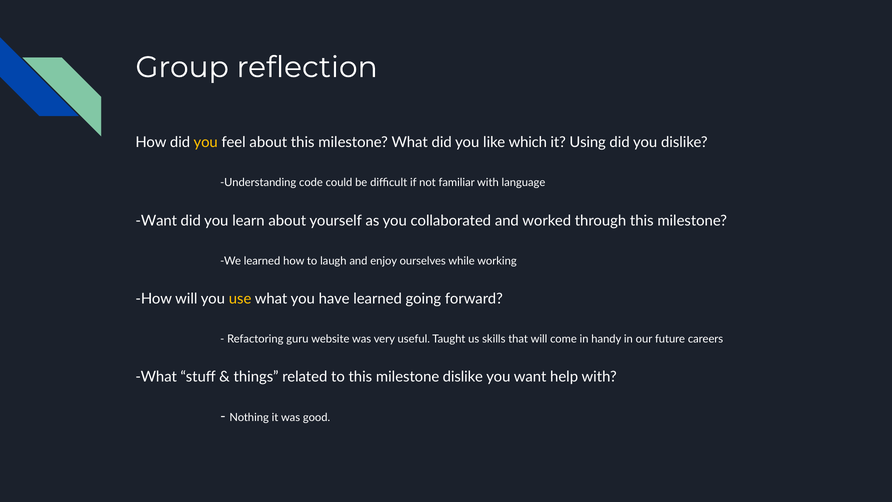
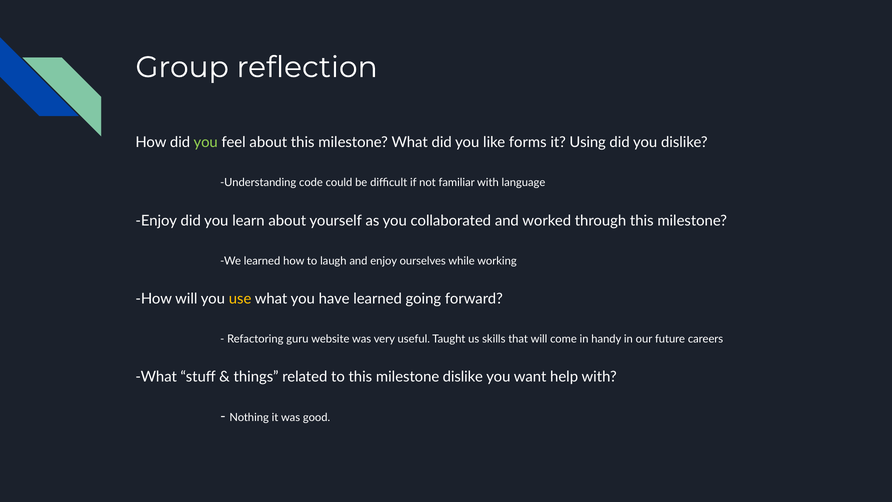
you colour: yellow -> light green (206, 142)
which: which -> forms (528, 142)
Want: Want -> Enjoy (156, 221)
